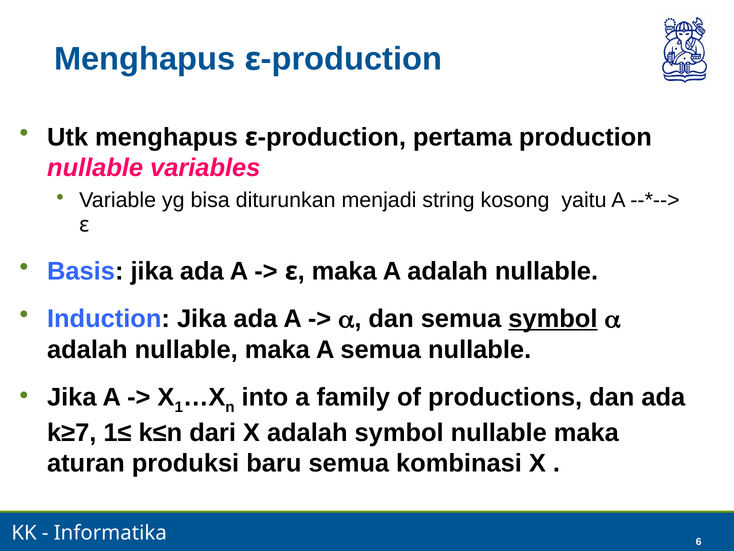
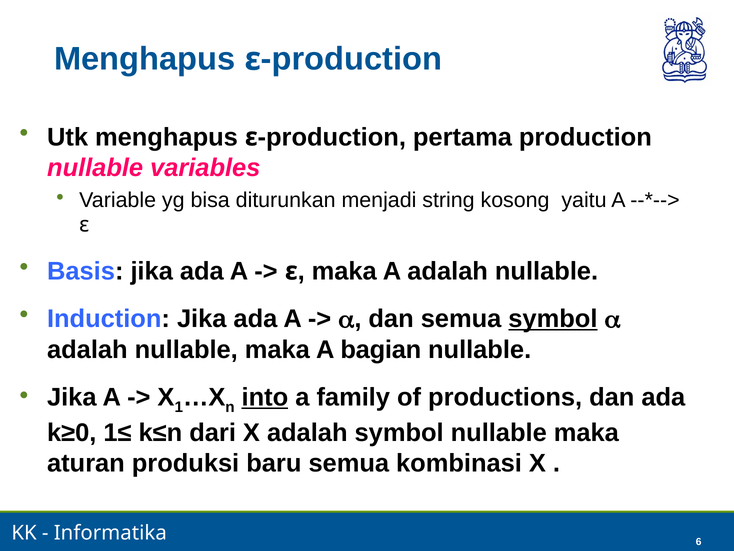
A semua: semua -> bagian (381, 349)
into underline: none -> present (265, 397)
k≥7: k≥7 -> k≥0 (72, 432)
